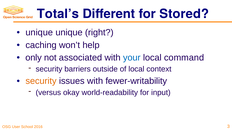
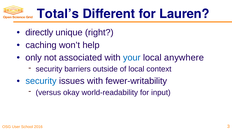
Stored: Stored -> Lauren (184, 14)
unique: unique -> directly (39, 33)
command: command -> anywhere (184, 58)
security colour: orange -> blue (41, 81)
